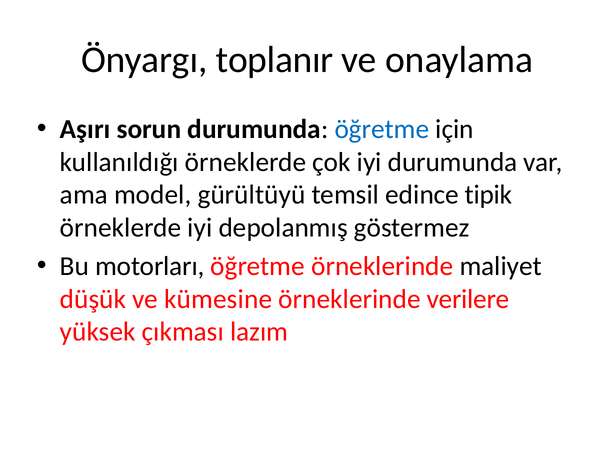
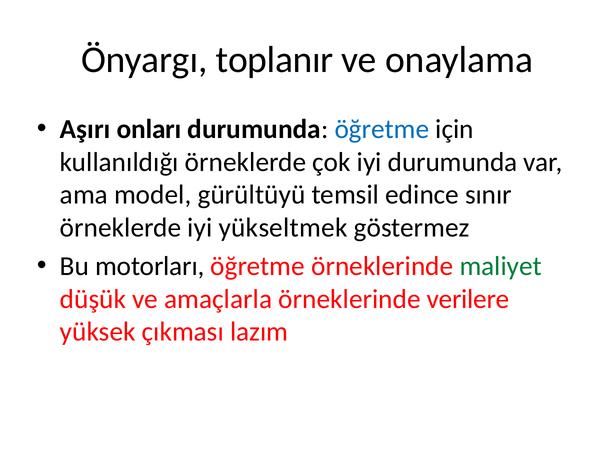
sorun: sorun -> onları (149, 129)
tipik: tipik -> sınır (488, 195)
depolanmış: depolanmış -> yükseltmek (283, 227)
maliyet colour: black -> green (501, 266)
kümesine: kümesine -> amaçlarla (218, 299)
